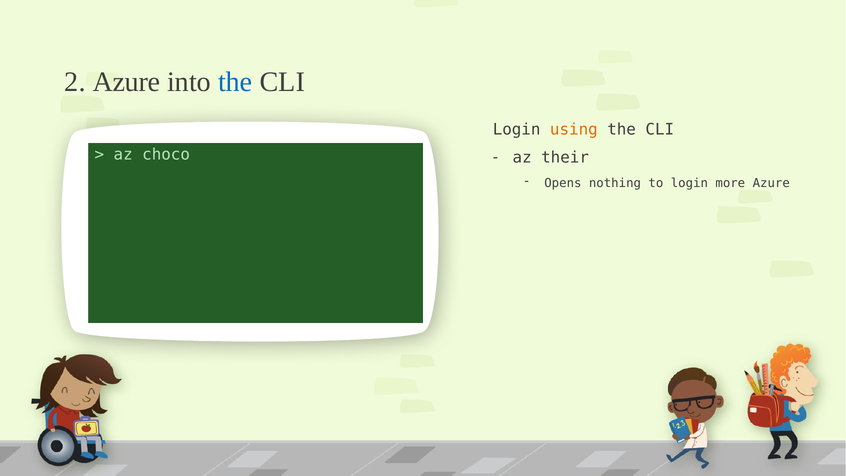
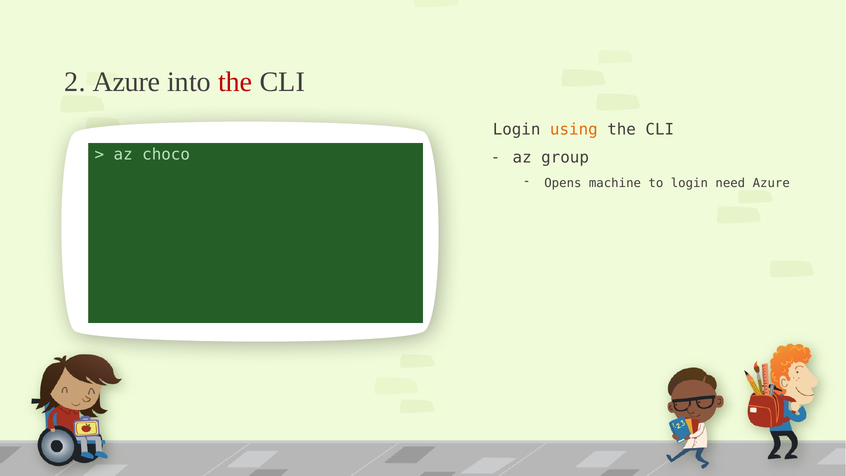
the colour: blue -> red (235, 82)
their: their -> group (565, 157)
nothing: nothing -> machine (615, 183)
more: more -> need (730, 183)
